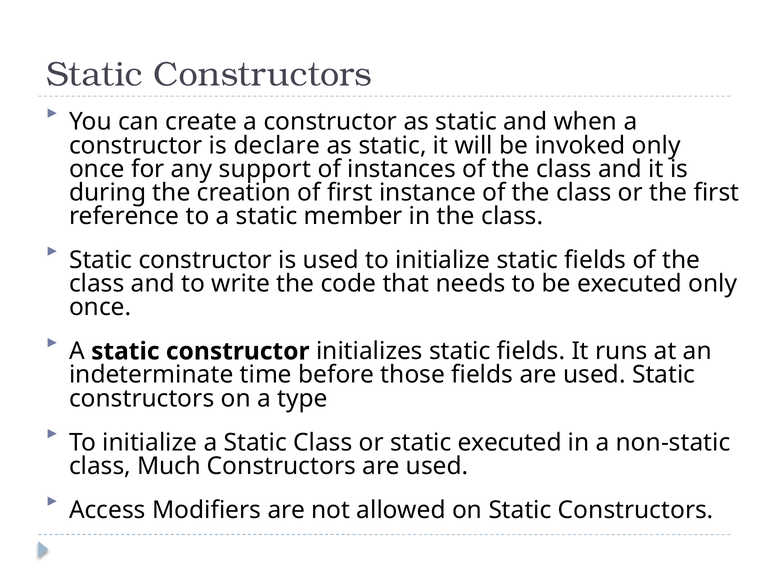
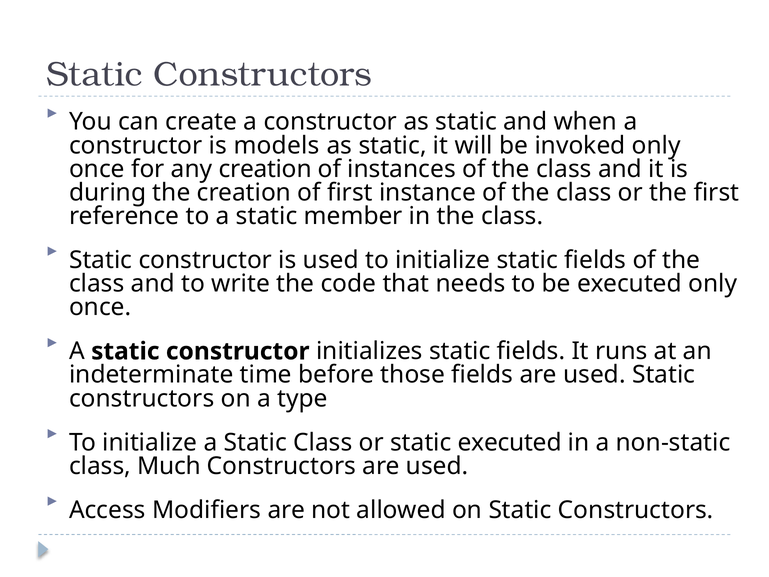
declare: declare -> models (277, 145)
any support: support -> creation (265, 169)
